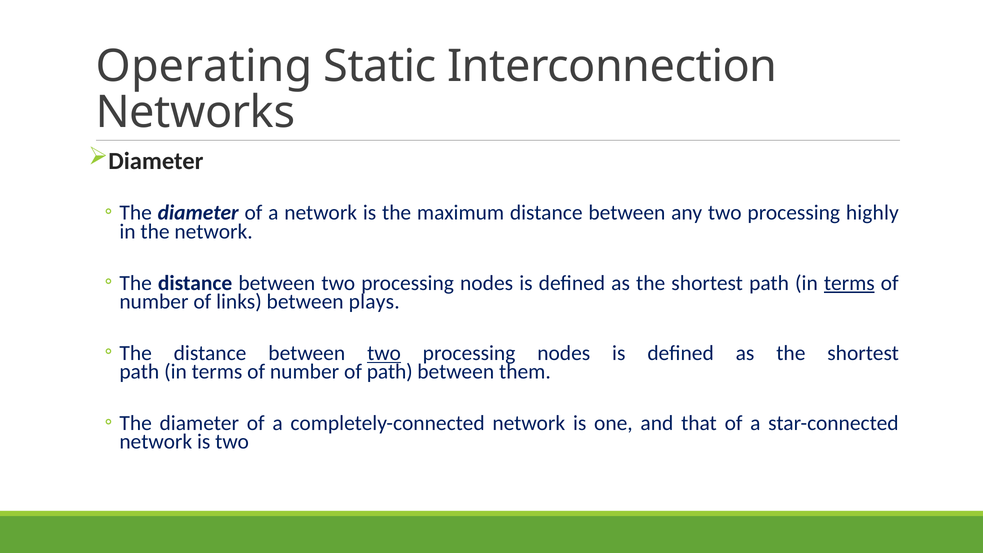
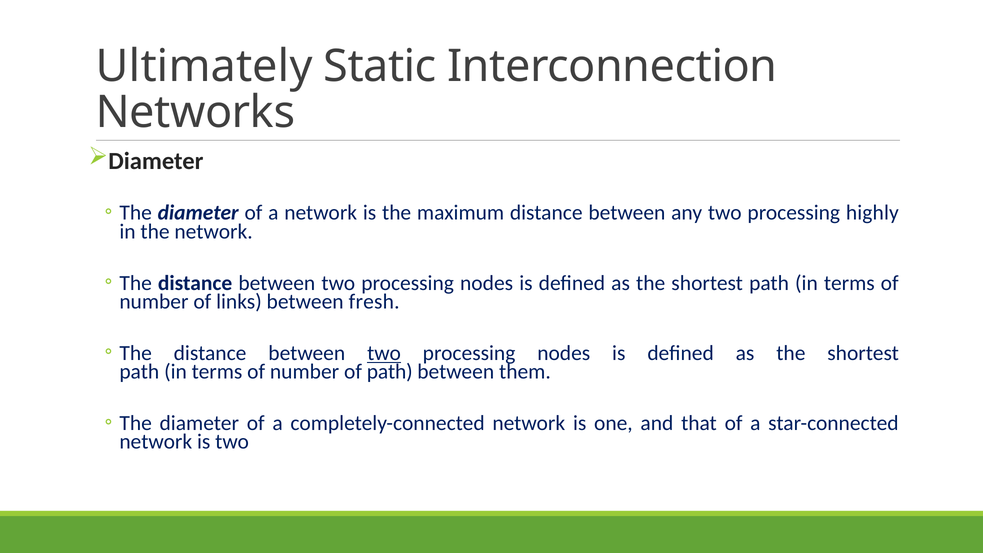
Operating: Operating -> Ultimately (204, 66)
terms underline: present -> none (849, 283)
plays: plays -> fresh (374, 302)
